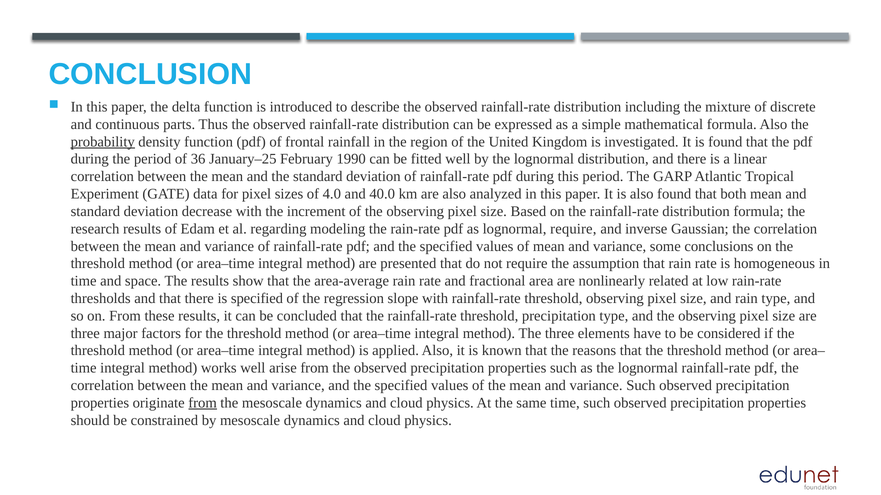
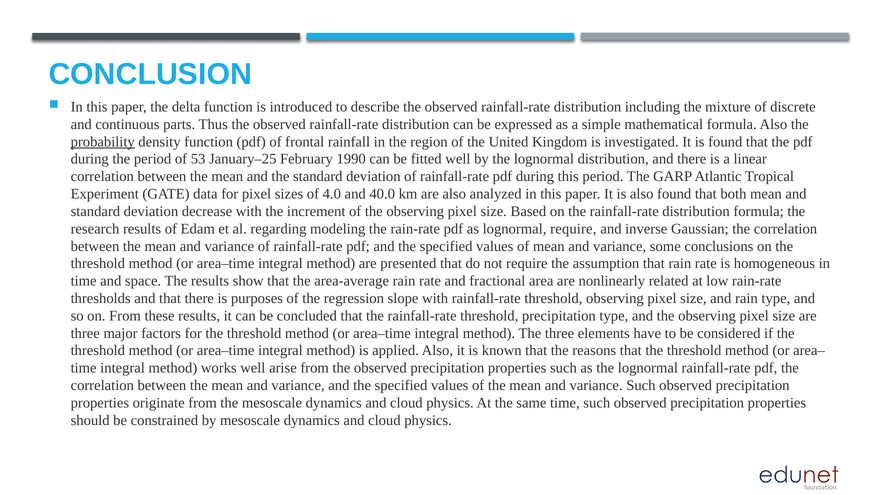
36: 36 -> 53 (198, 159)
is specified: specified -> purposes (257, 299)
from underline: present -> none (203, 403)
